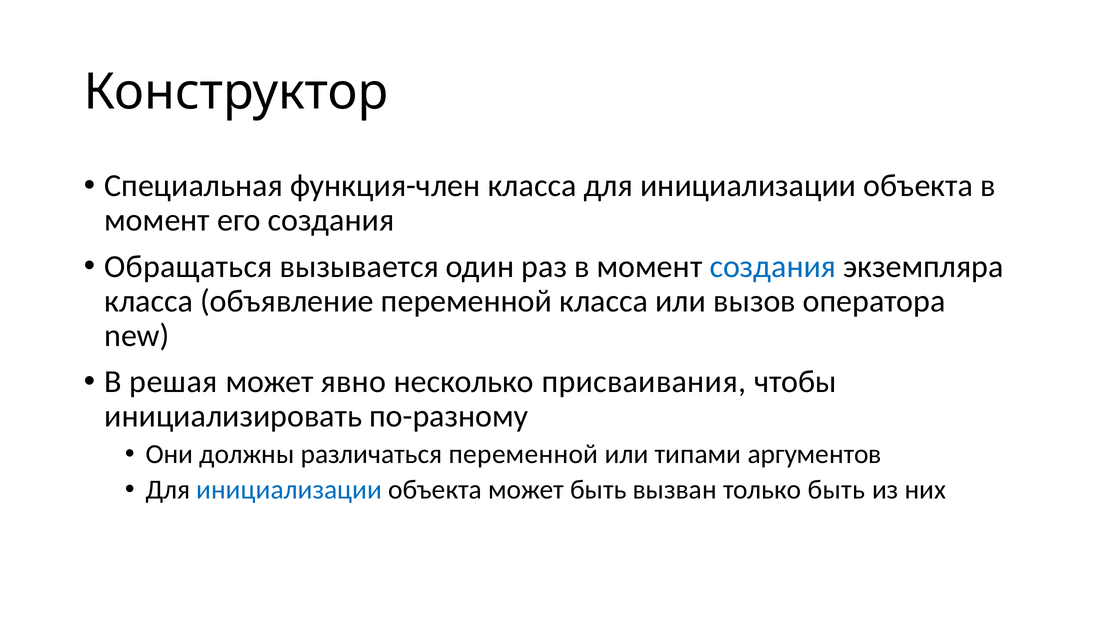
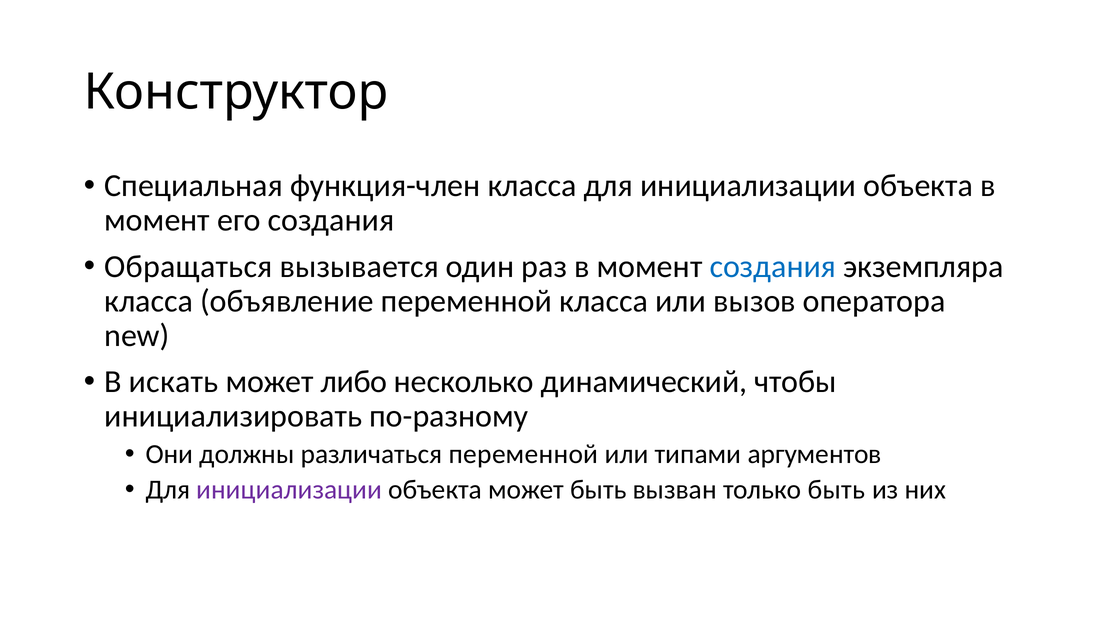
решая: решая -> искать (174, 382)
явно: явно -> либо (354, 382)
присваивания: присваивания -> динамический (644, 382)
инициализации colour: blue -> purple (289, 490)
